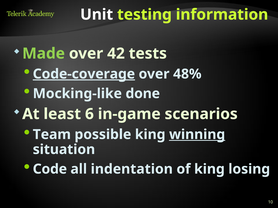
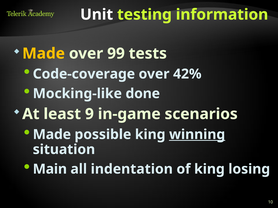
Made colour: light green -> yellow (44, 54)
42: 42 -> 99 (116, 54)
Code-coverage underline: present -> none (84, 74)
48%: 48% -> 42% (187, 74)
6: 6 -> 9 (89, 114)
Team: Team -> Made (52, 135)
Code: Code -> Main (50, 169)
